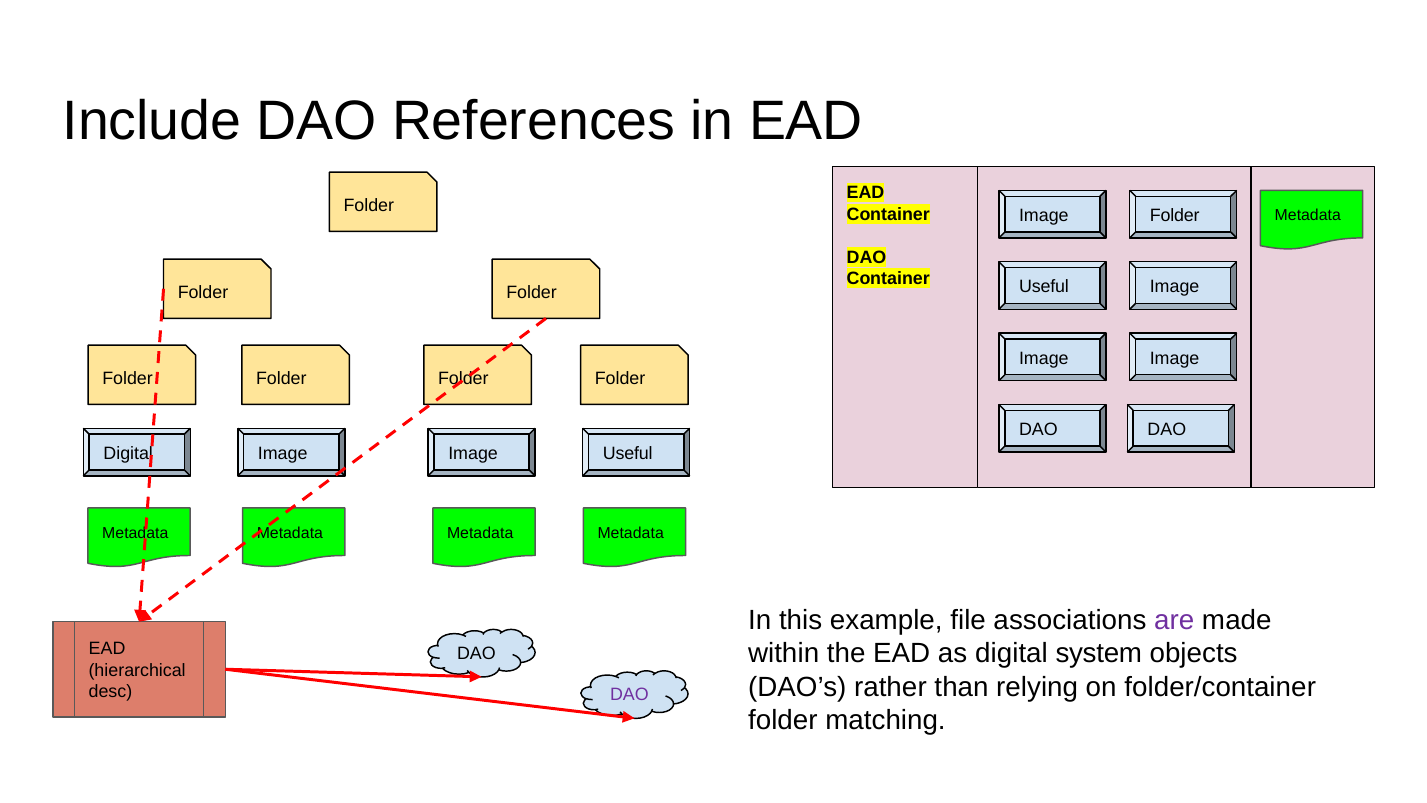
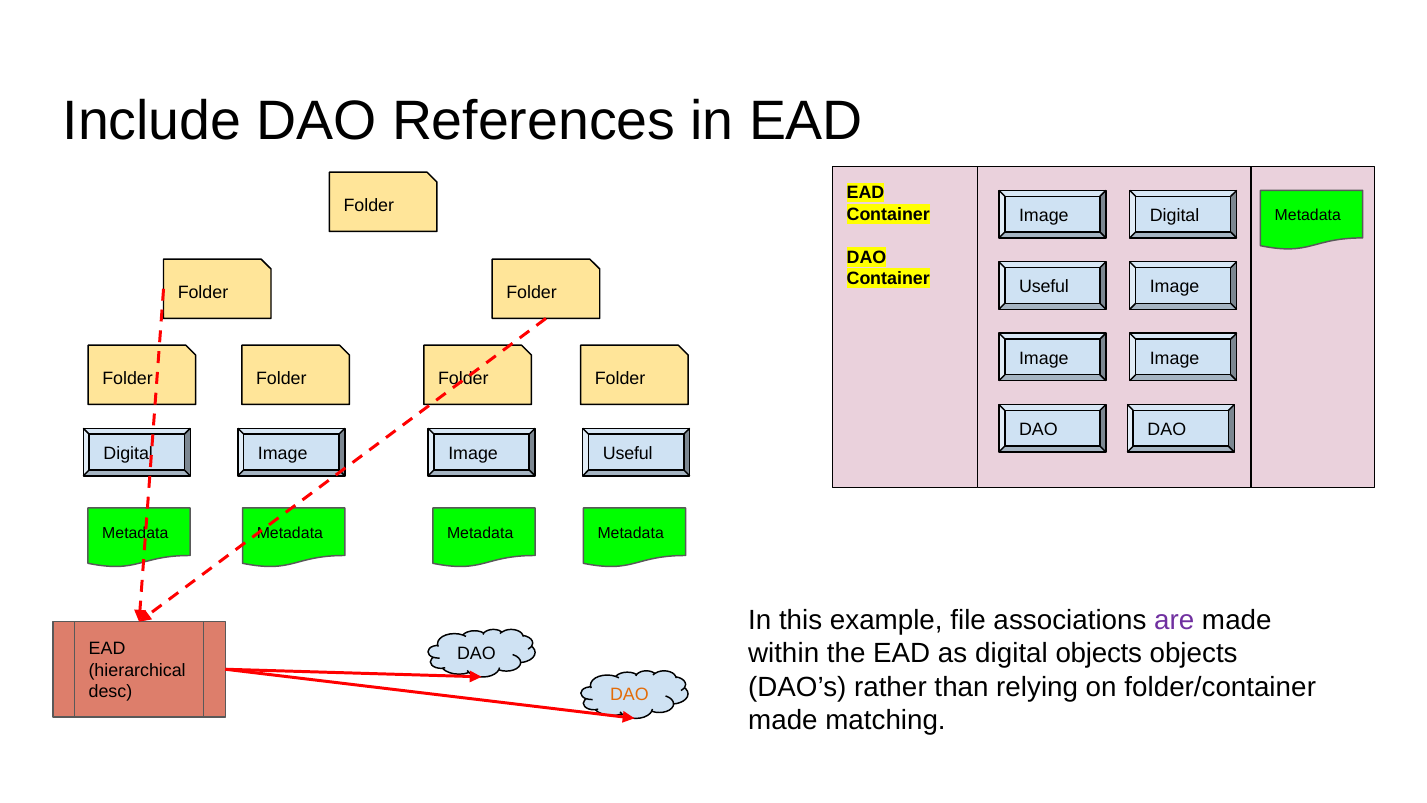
Folder: Folder -> Digital (1175, 215)
digital system: system -> objects (1099, 653)
DAO colour: purple -> orange (629, 694)
folder: folder -> made (783, 720)
